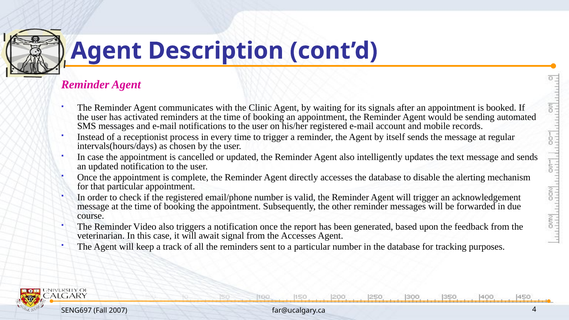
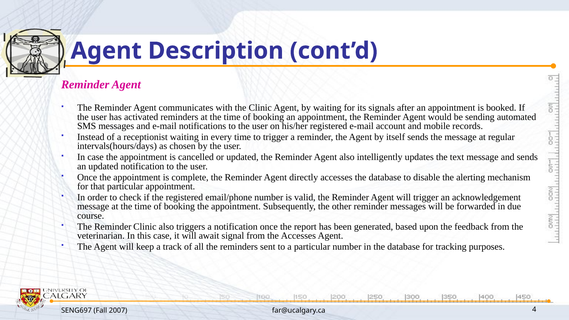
receptionist process: process -> waiting (184, 137)
Reminder Video: Video -> Clinic (145, 227)
